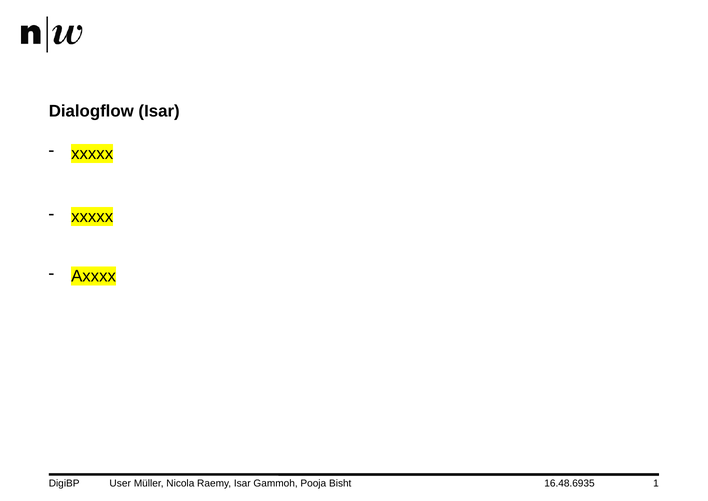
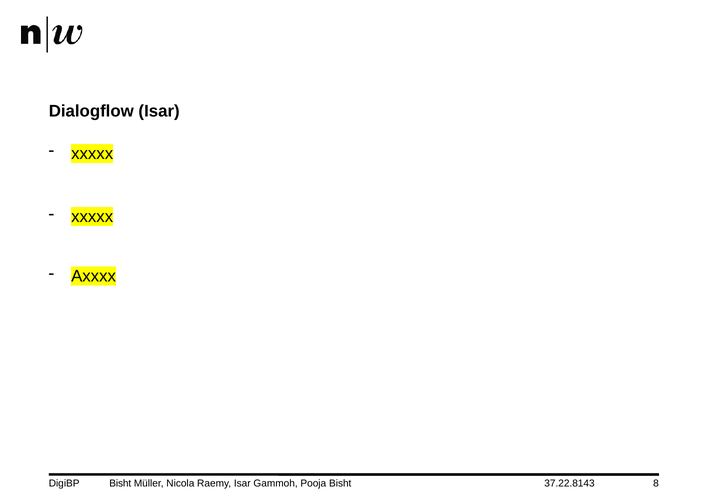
DigiBP User: User -> Bisht (120, 483)
16.48.6935: 16.48.6935 -> 37.22.8143 (569, 483)
1: 1 -> 8 (656, 483)
